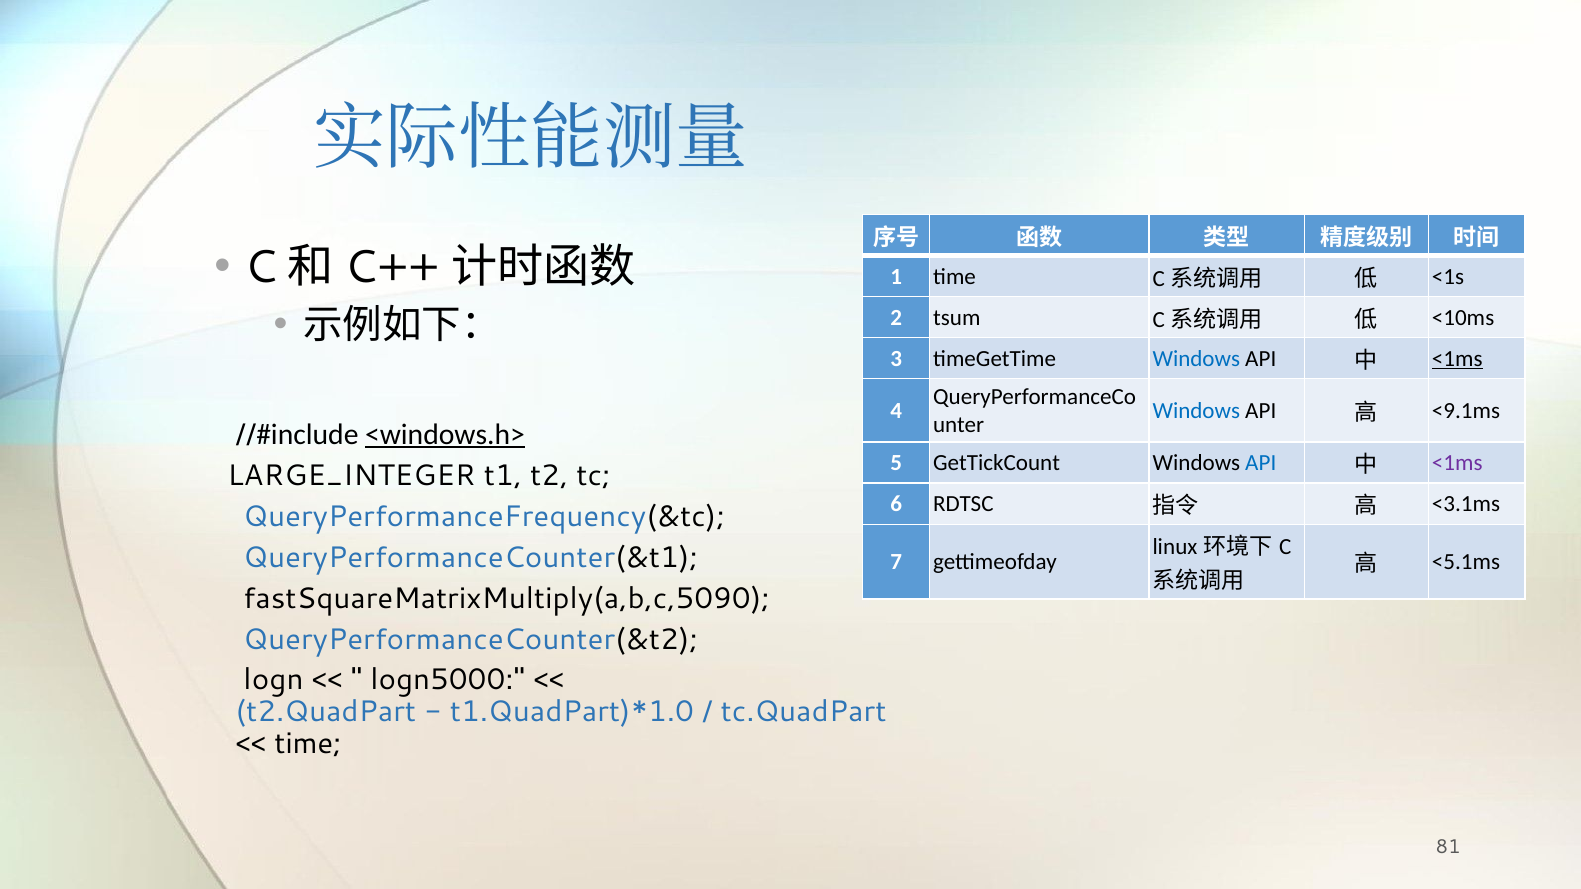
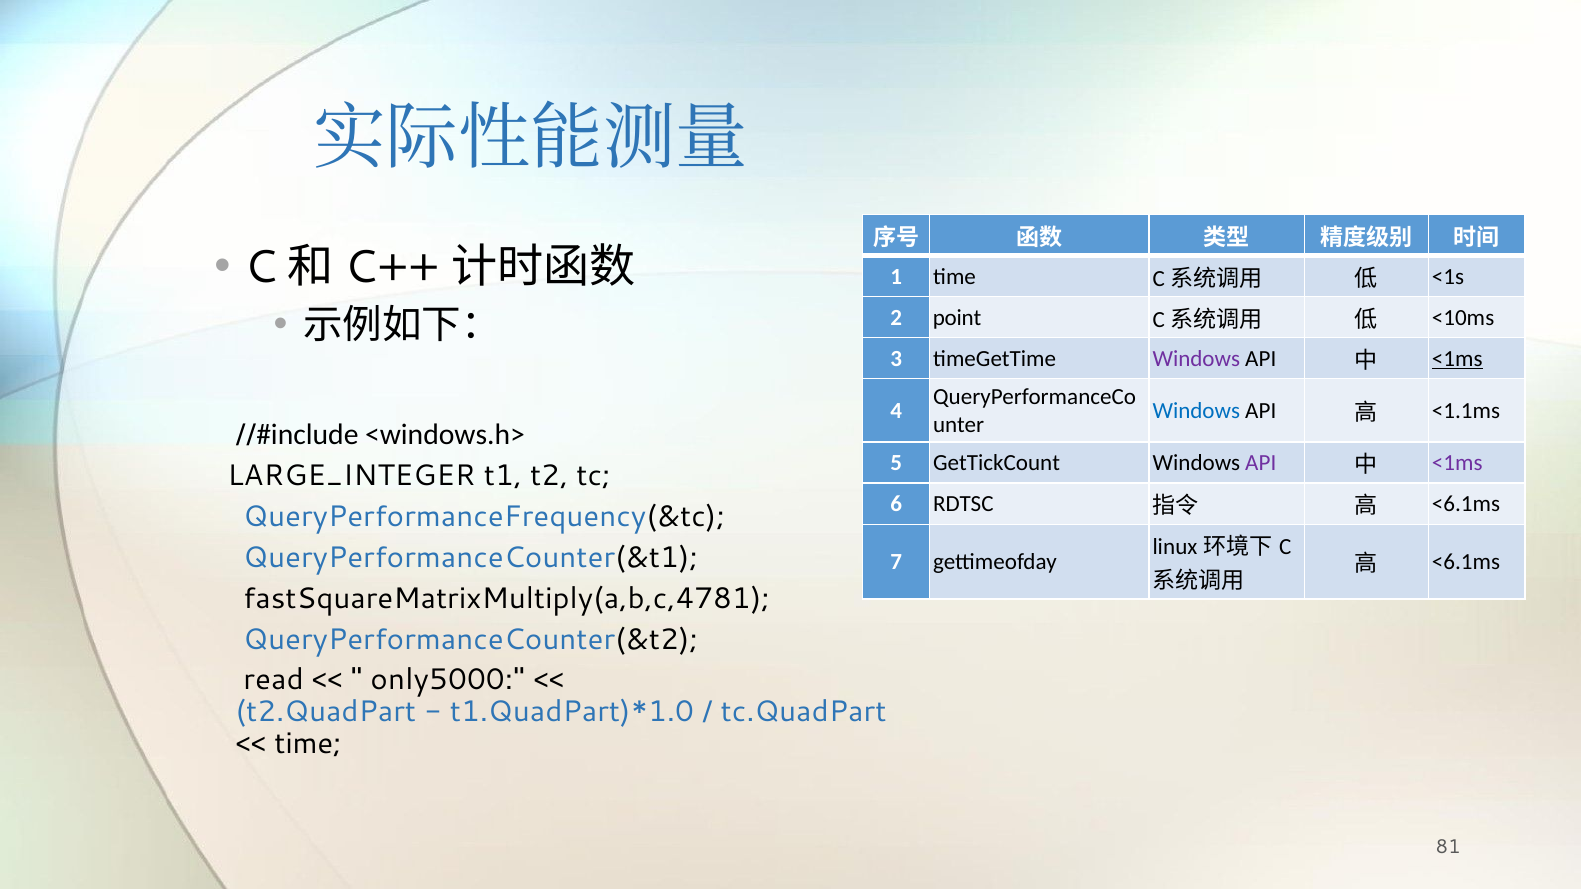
tsum: tsum -> point (957, 318)
Windows colour: blue -> purple (1196, 359)
<9.1ms: <9.1ms -> <1.1ms (1466, 411)
<windows.h> underline: present -> none (445, 435)
API colour: blue -> purple (1261, 463)
<3.1ms: <3.1ms -> <6.1ms (1466, 504)
<5.1ms: <5.1ms -> <6.1ms (1466, 562)
fastSquareMatrixMultiply(a,b,c,5090: fastSquareMatrixMultiply(a,b,c,5090 -> fastSquareMatrixMultiply(a,b,c,4781 (507, 599)
logn: logn -> read (274, 680)
logn5000: logn5000 -> only5000 (448, 680)
